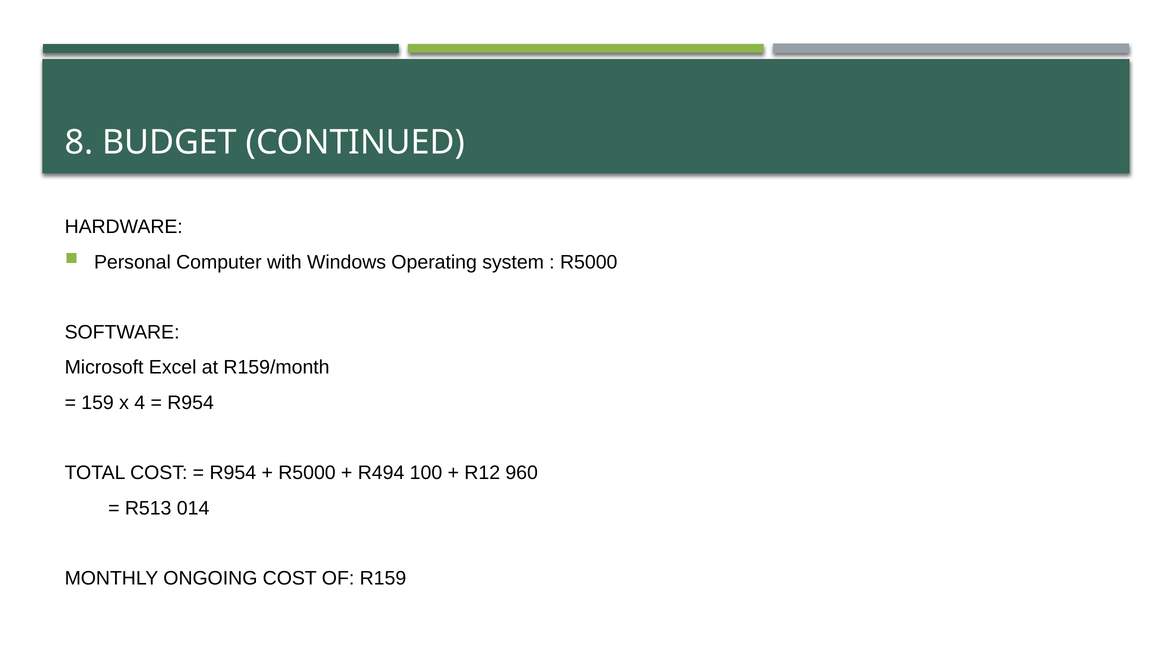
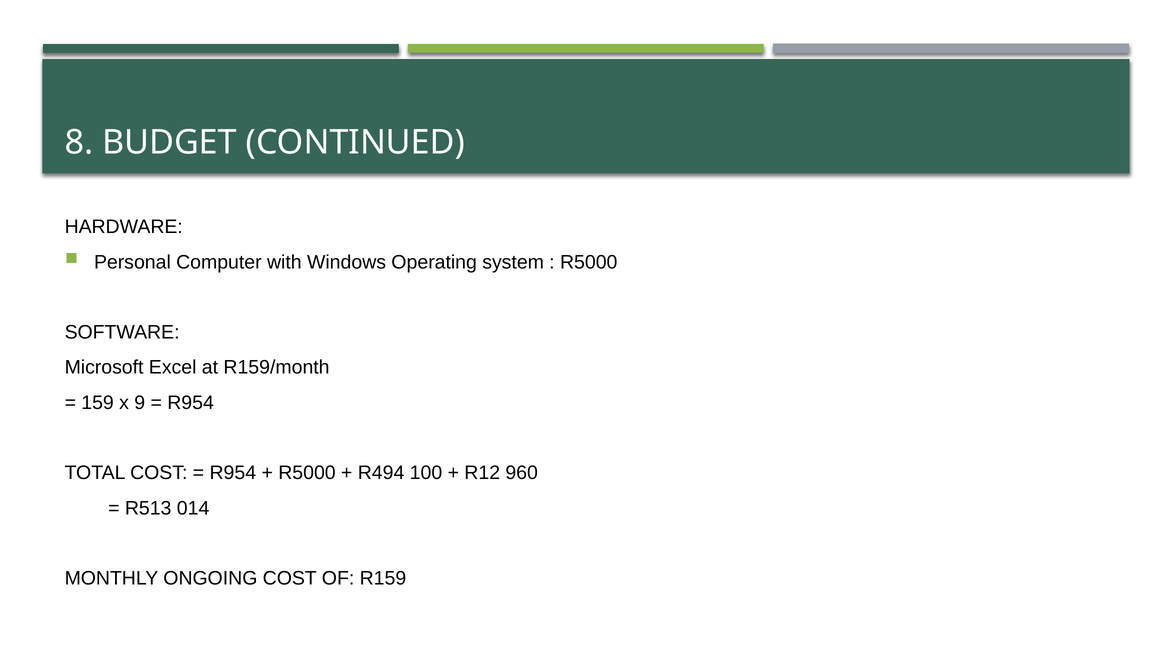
4: 4 -> 9 (140, 403)
